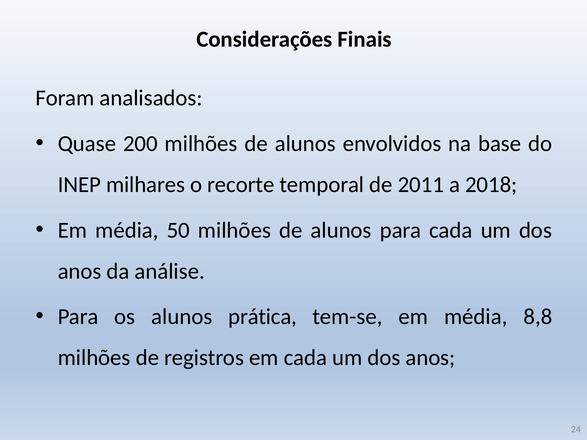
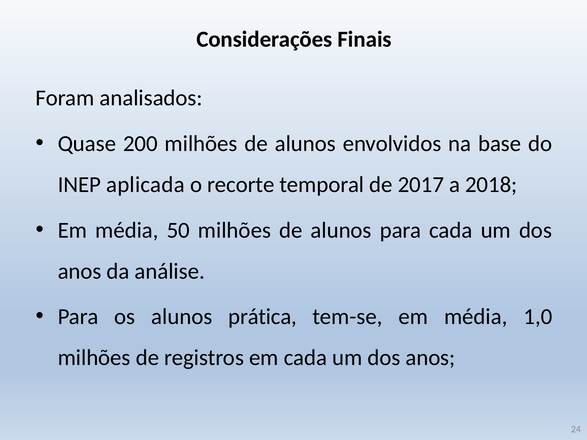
milhares: milhares -> aplicada (145, 185)
2011: 2011 -> 2017 (421, 185)
8,8: 8,8 -> 1,0 (538, 317)
